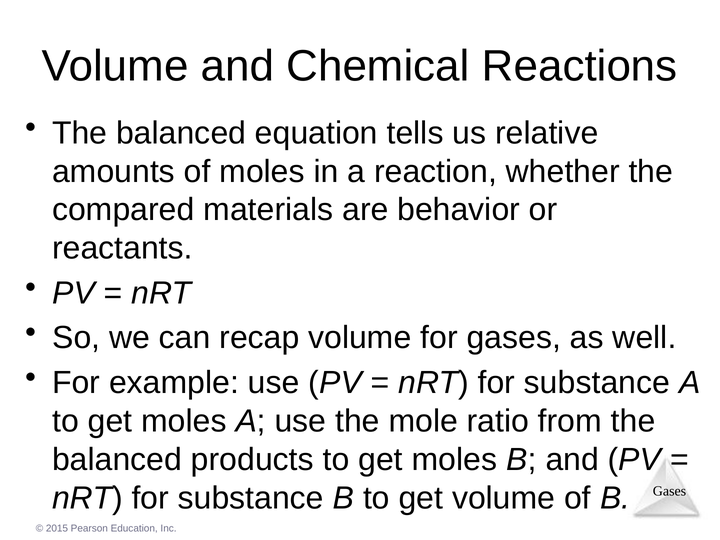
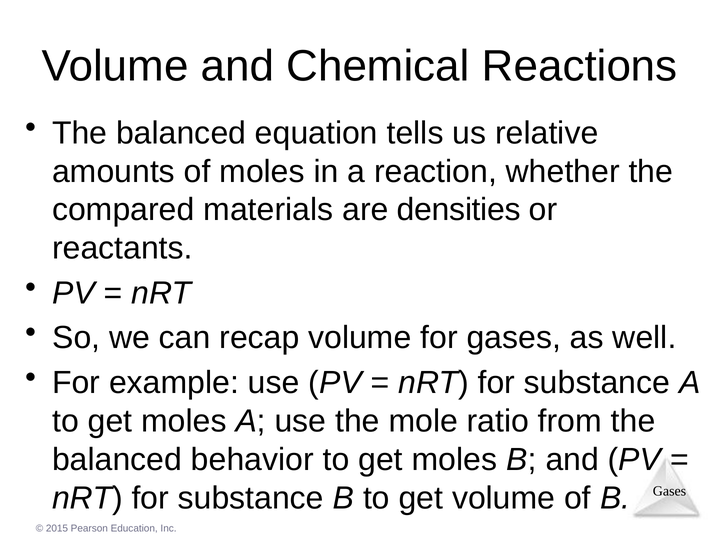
behavior: behavior -> densities (459, 210)
products: products -> behavior (252, 460)
